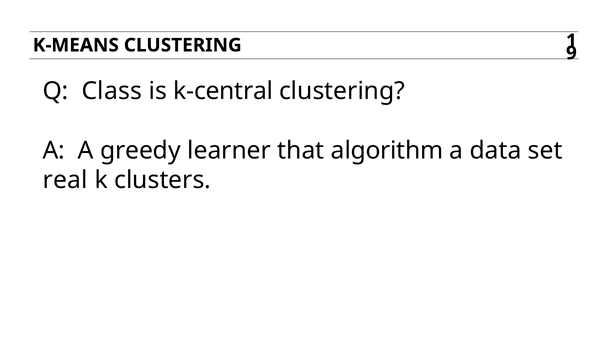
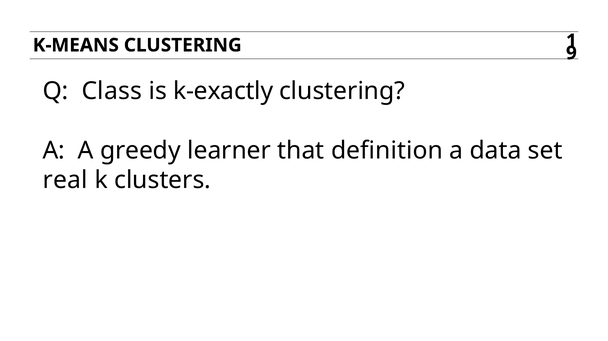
k-central: k-central -> k-exactly (223, 91)
algorithm: algorithm -> definition (387, 151)
